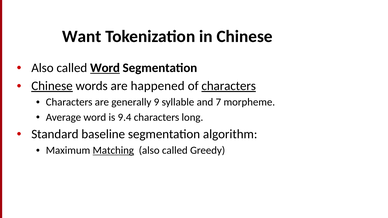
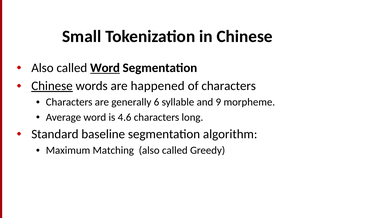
Want: Want -> Small (82, 37)
characters underline: present -> none (229, 86)
9: 9 -> 6 (157, 102)
7: 7 -> 9 (218, 102)
9.4: 9.4 -> 4.6 (125, 117)
Matching underline: present -> none (113, 151)
